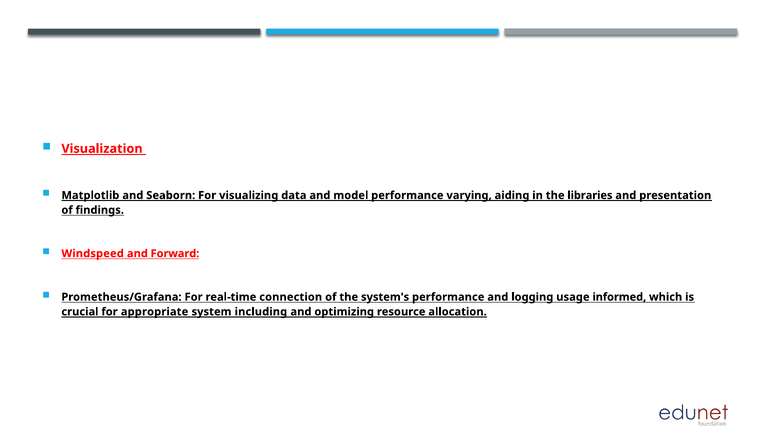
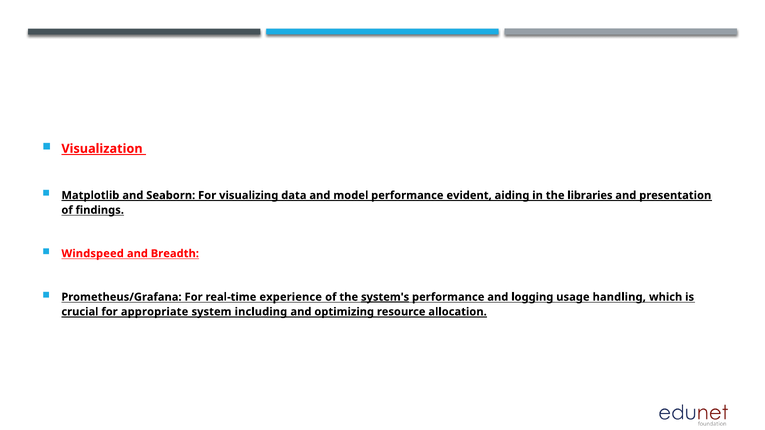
varying: varying -> evident (469, 196)
Forward: Forward -> Breadth (175, 254)
connection: connection -> experience (291, 297)
system's underline: none -> present (385, 297)
informed: informed -> handling (619, 297)
